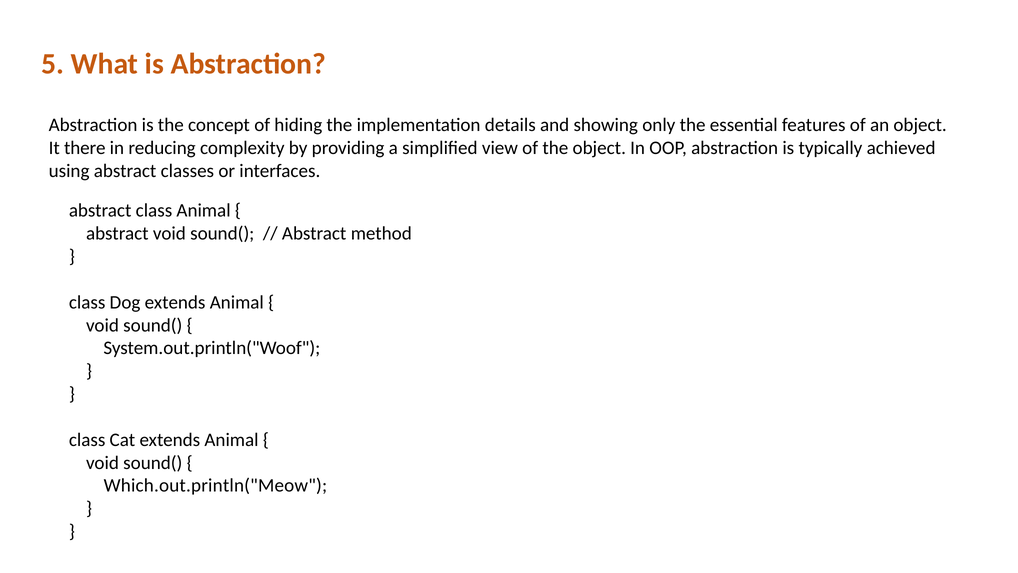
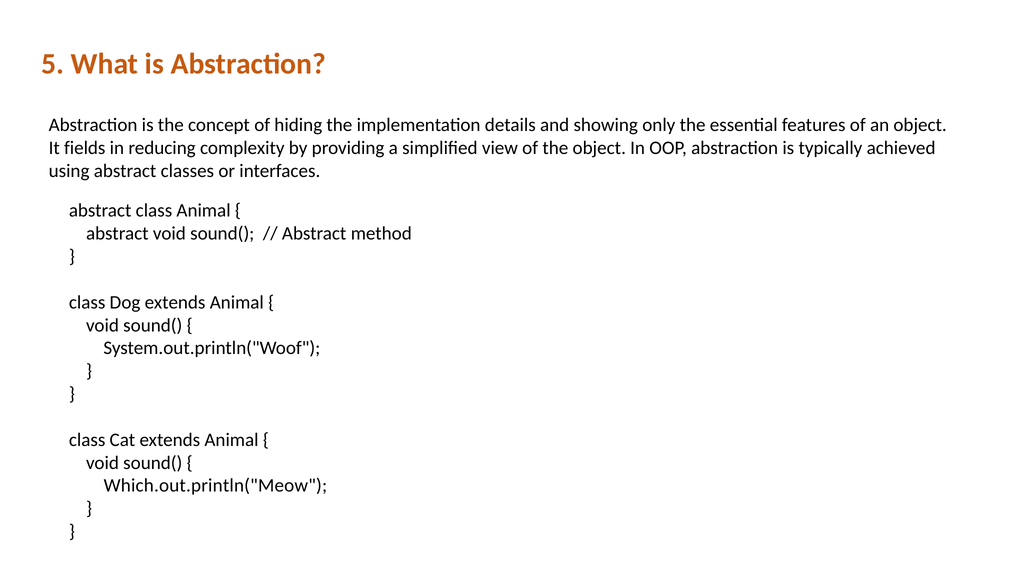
there: there -> fields (85, 148)
